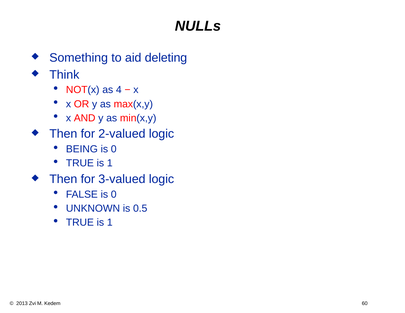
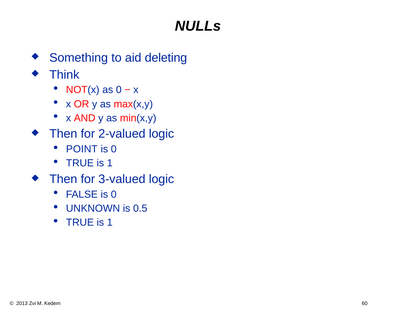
as 4: 4 -> 0 (119, 90)
BEING: BEING -> POINT (82, 149)
